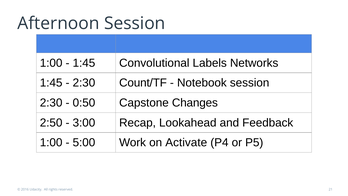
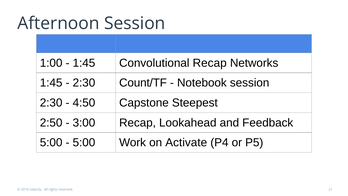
Convolutional Labels: Labels -> Recap (210, 63)
0:50: 0:50 -> 4:50 (84, 103)
Changes: Changes -> Steepest (195, 103)
1:00: 1:00 -> 5:00 (51, 142)
